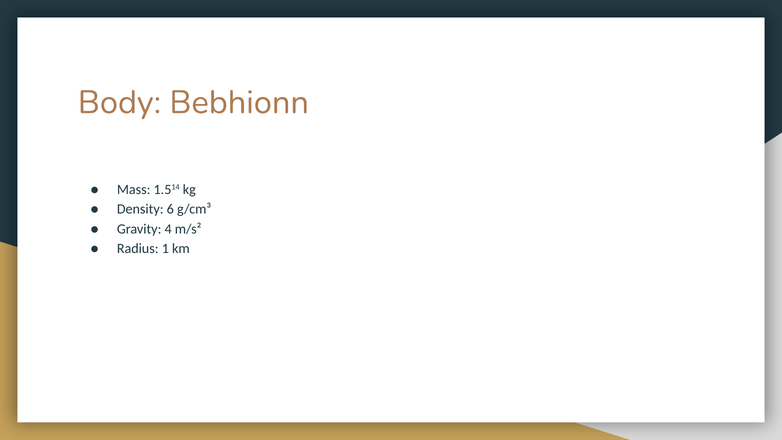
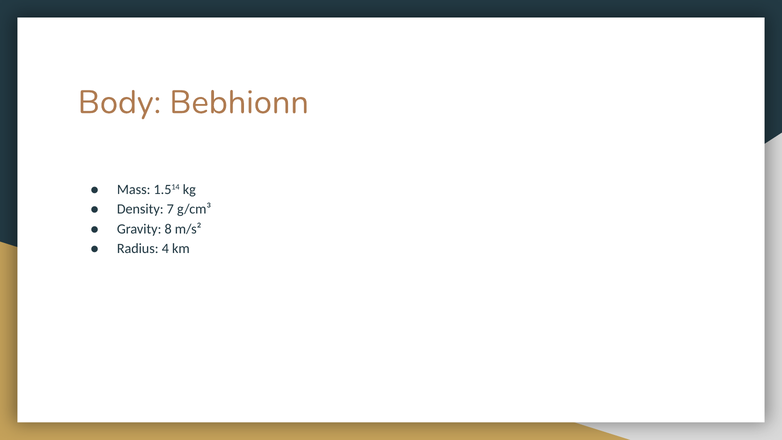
6: 6 -> 7 (170, 209)
4: 4 -> 8 (168, 229)
1: 1 -> 4 (165, 249)
